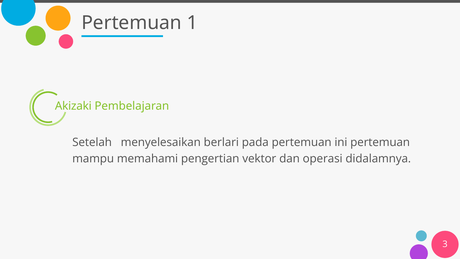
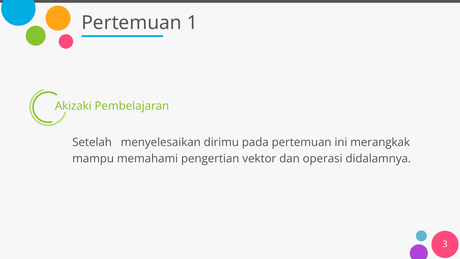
berlari: berlari -> dirimu (221, 142)
ini pertemuan: pertemuan -> merangkak (380, 142)
